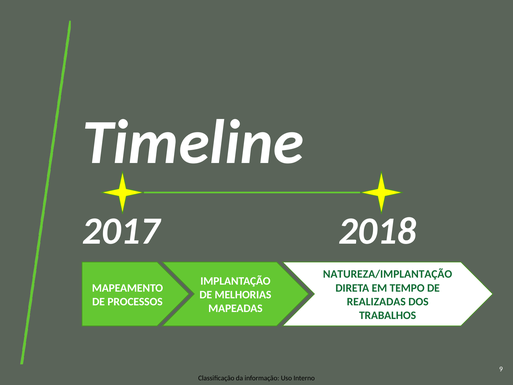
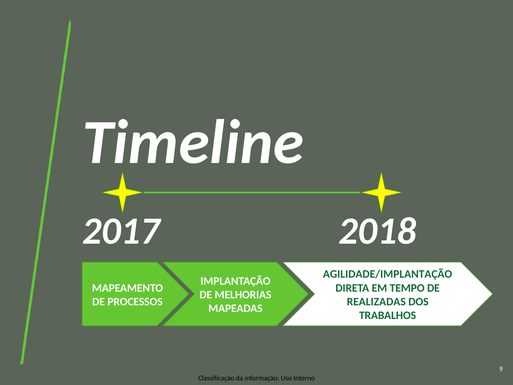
NATUREZA/IMPLANTAÇÃO: NATUREZA/IMPLANTAÇÃO -> AGILIDADE/IMPLANTAÇÃO (388, 274)
